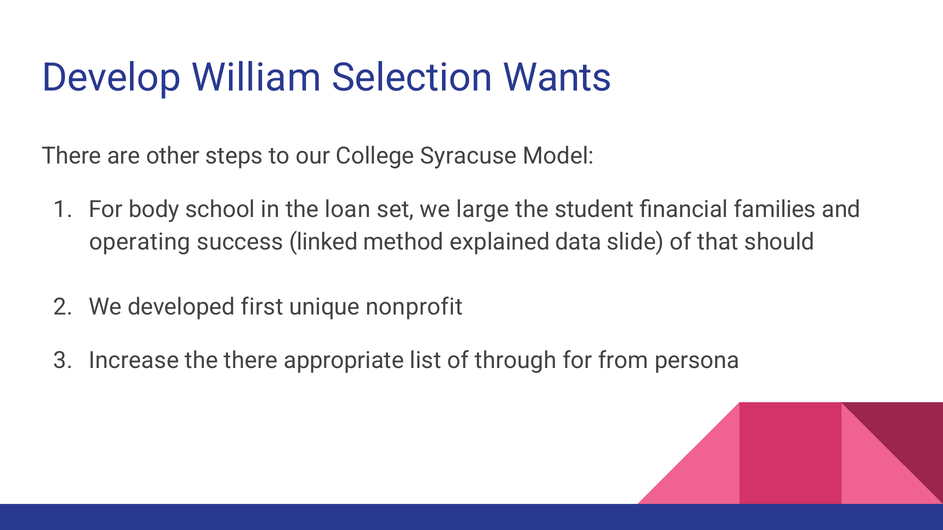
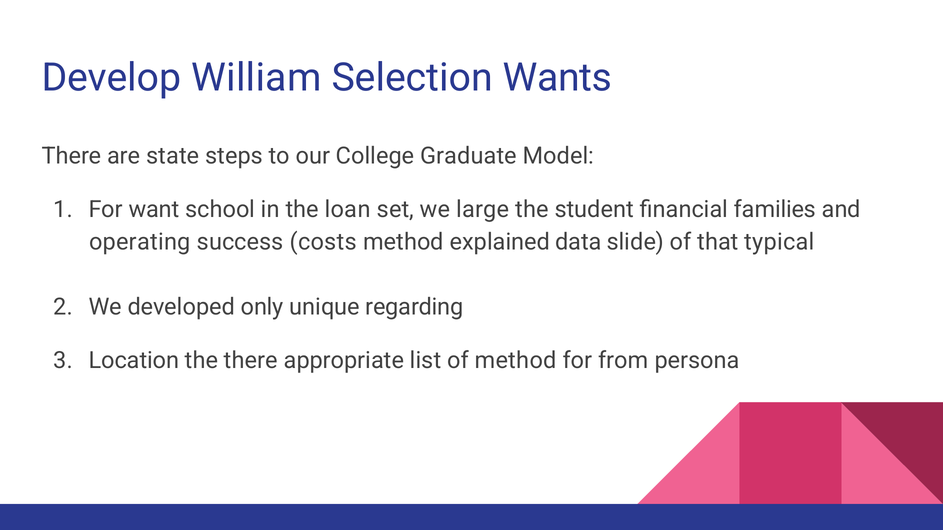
other: other -> state (173, 156)
Syracuse: Syracuse -> Graduate (469, 156)
body: body -> want (154, 210)
linked: linked -> costs (323, 242)
should: should -> typical (779, 242)
first: first -> only (262, 307)
nonprofit: nonprofit -> regarding (414, 307)
Increase: Increase -> Location (134, 361)
of through: through -> method (516, 361)
